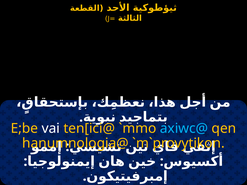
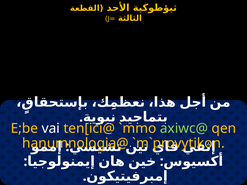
axiwc@ colour: light blue -> light green (184, 129)
